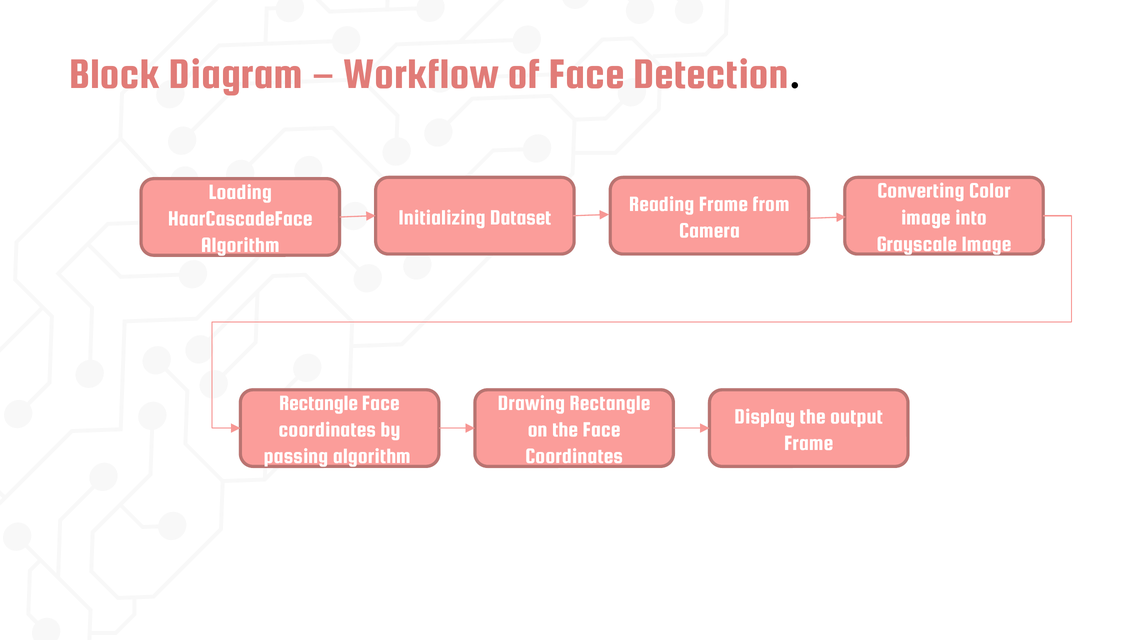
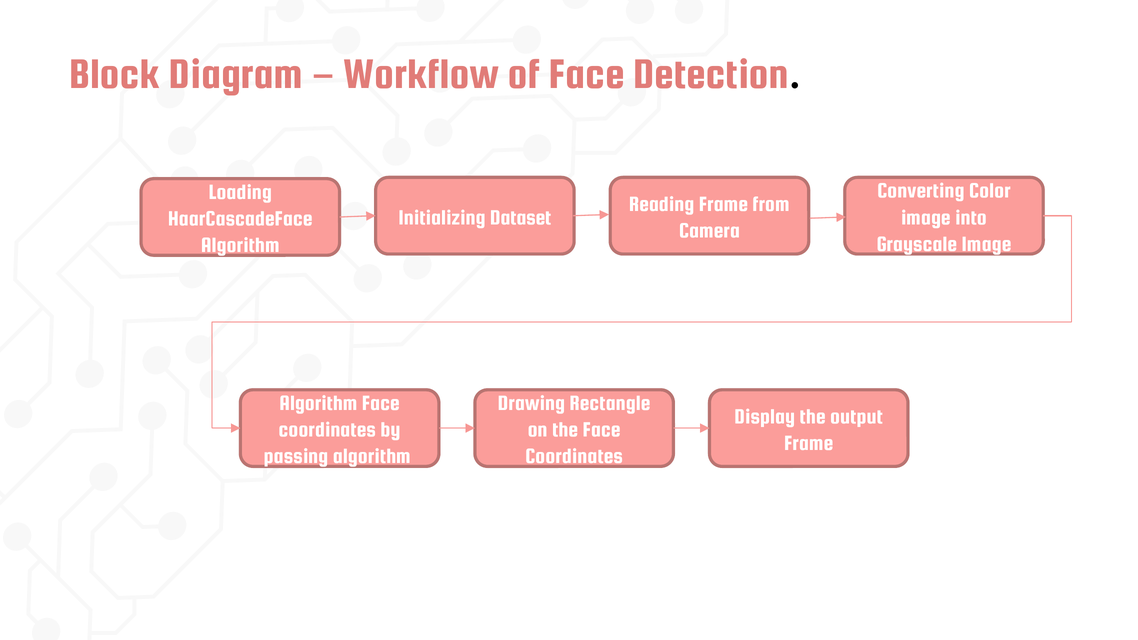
Rectangle: Rectangle -> Algorithm (318, 403)
